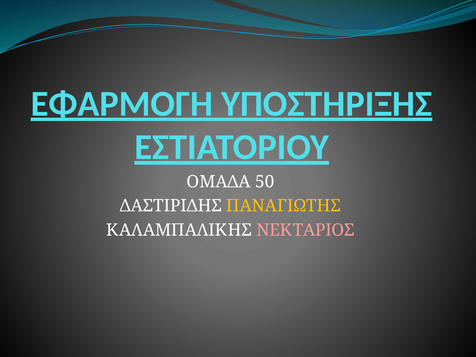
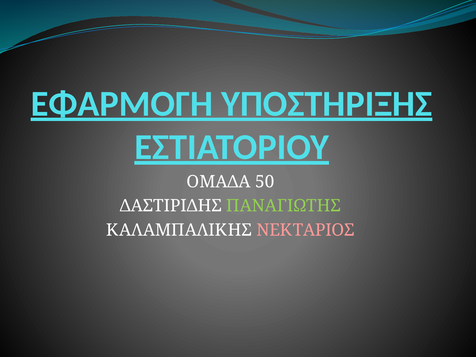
ΠΑΝΑΓΙΩΤΗΣ colour: yellow -> light green (284, 206)
